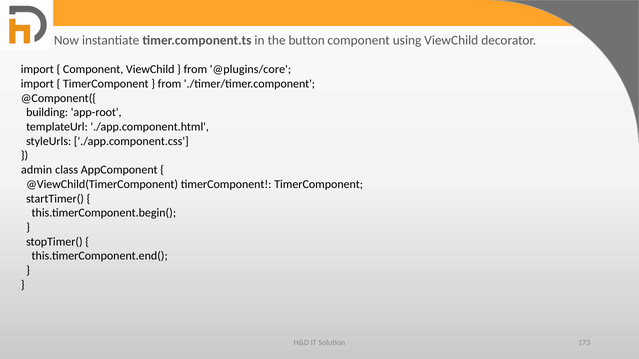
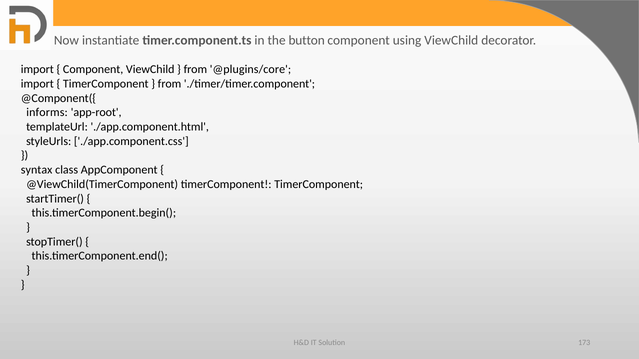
building: building -> informs (47, 113)
admin: admin -> syntax (37, 170)
